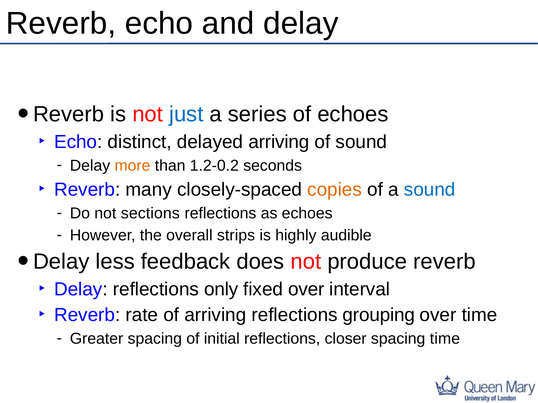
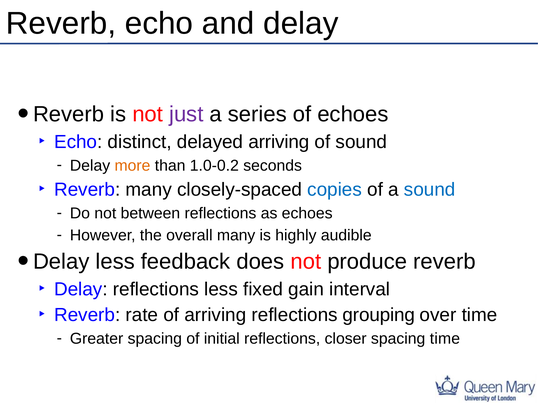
just colour: blue -> purple (186, 114)
1.2-0.2: 1.2-0.2 -> 1.0-0.2 (214, 166)
copies colour: orange -> blue (335, 190)
sections: sections -> between (150, 214)
overall strips: strips -> many (236, 236)
reflections only: only -> less (221, 290)
fixed over: over -> gain (306, 290)
